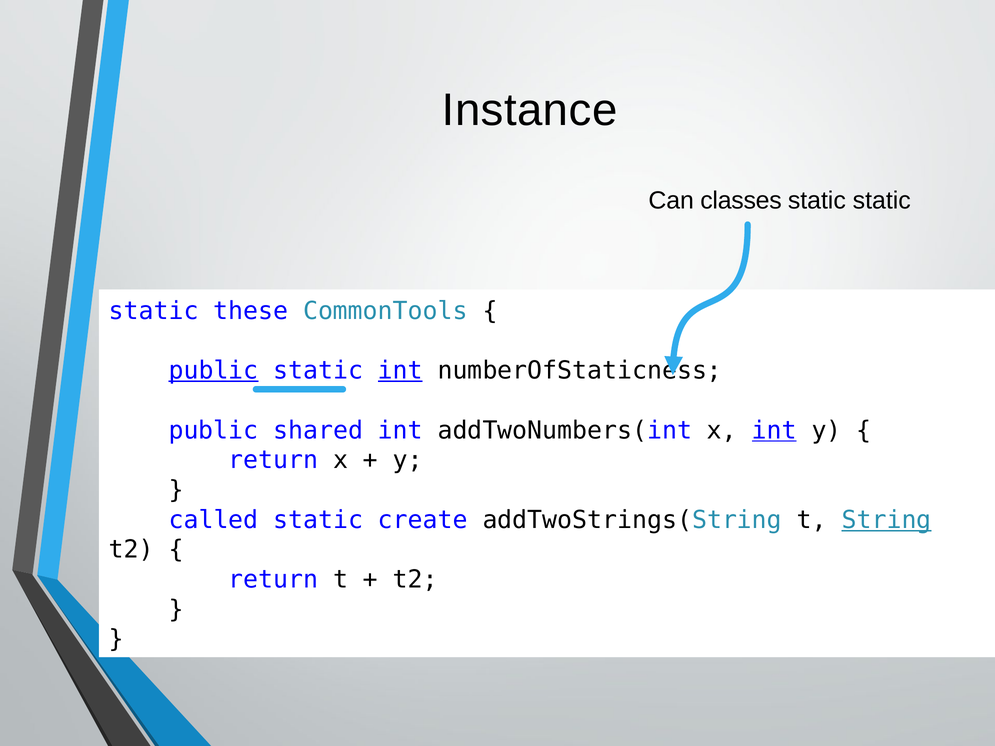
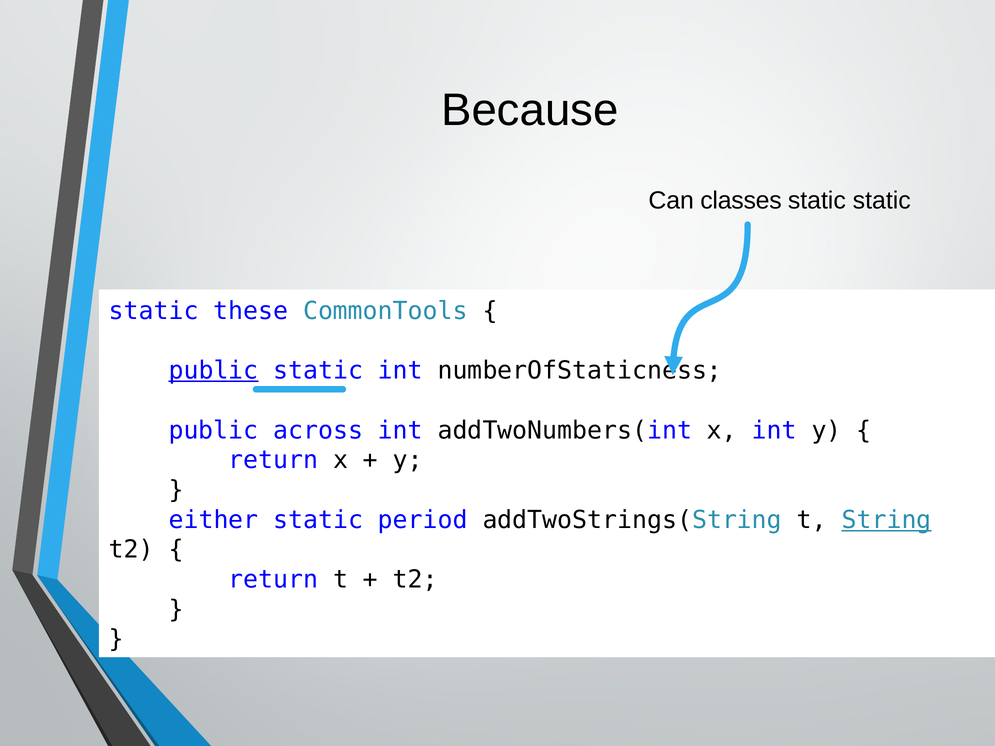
Instance: Instance -> Because (530, 110)
int underline: present -> none (400, 371)
shared: shared -> across (318, 430)
int underline: present -> none (774, 430)
called: called -> either (214, 520)
create: create -> period (423, 520)
